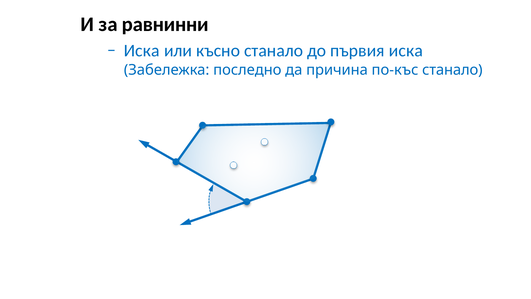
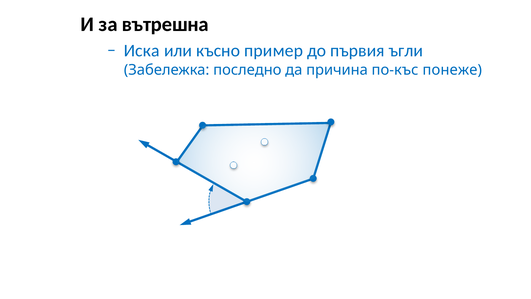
равнинни: равнинни -> вътрешна (165, 24)
късно станало: станало -> пример (274, 51)
първия иска: иска -> ъгли (406, 51)
по-къс станало: станало -> понеже (452, 70)
